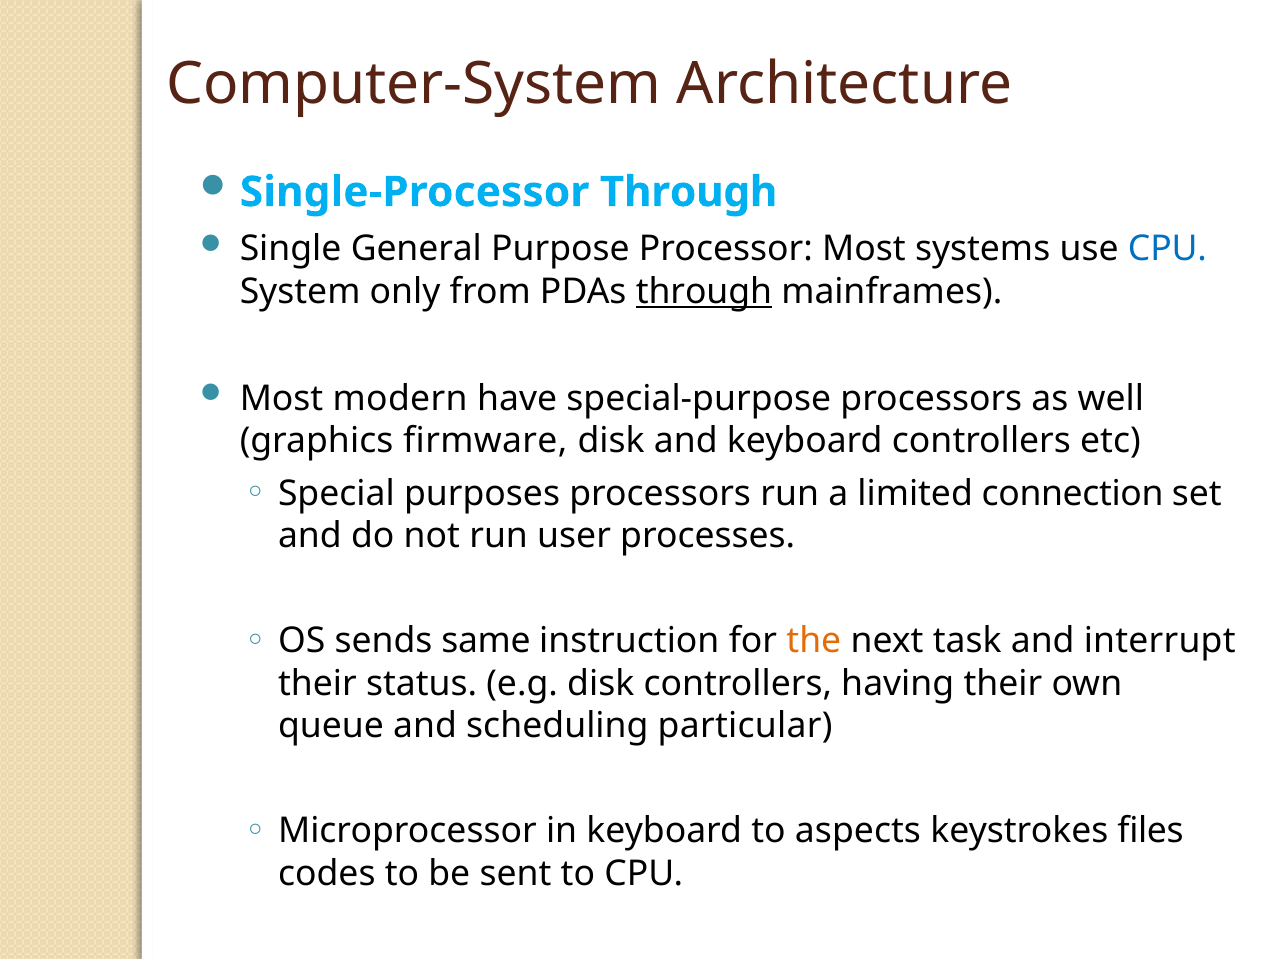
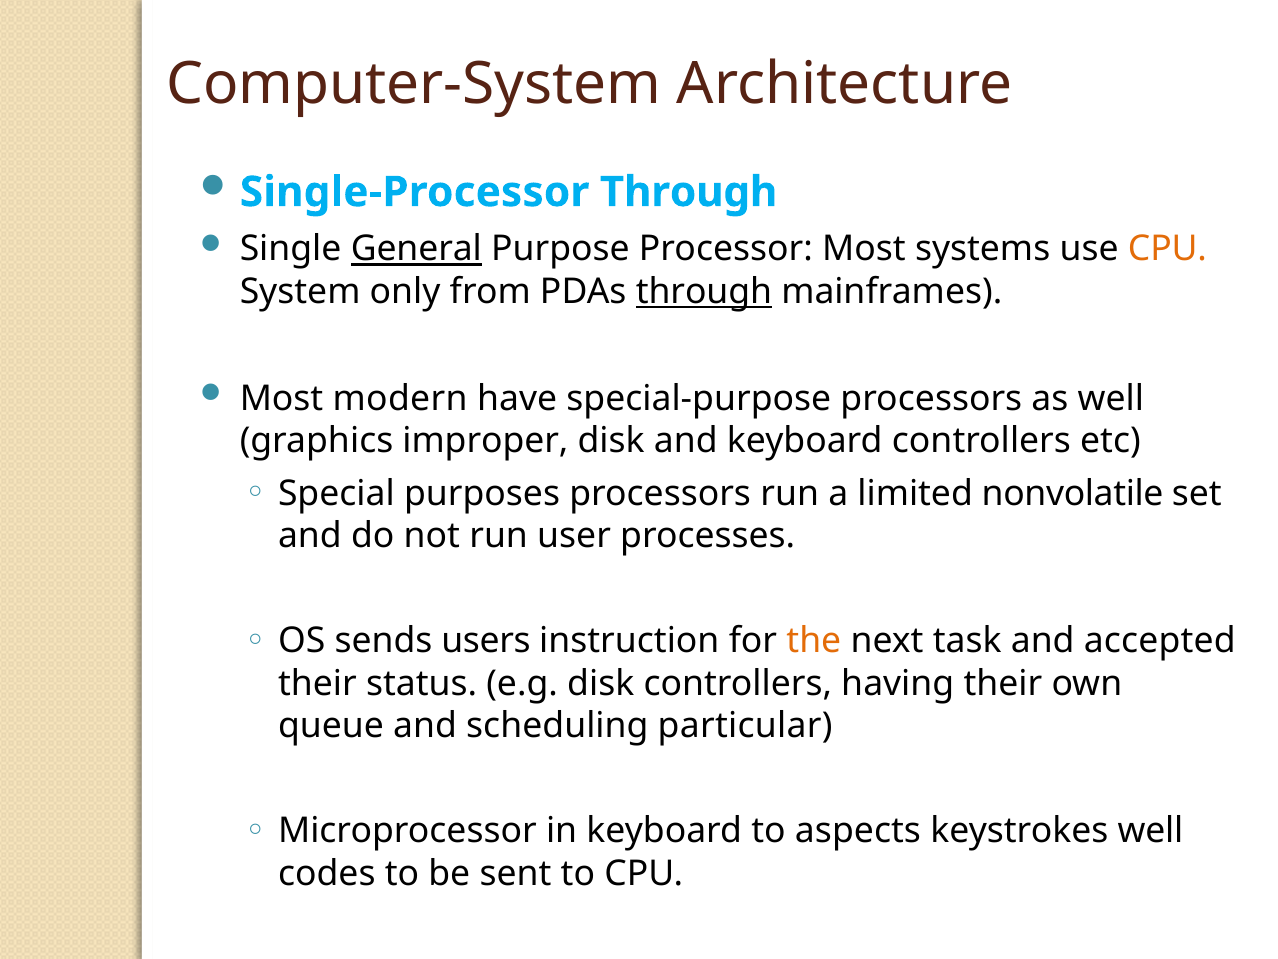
General underline: none -> present (416, 249)
CPU colour: blue -> orange (1167, 249)
firmware: firmware -> improper (485, 441)
connection: connection -> nonvolatile (1073, 493)
same: same -> users (486, 641)
interrupt: interrupt -> accepted (1160, 641)
keystrokes files: files -> well (1150, 831)
